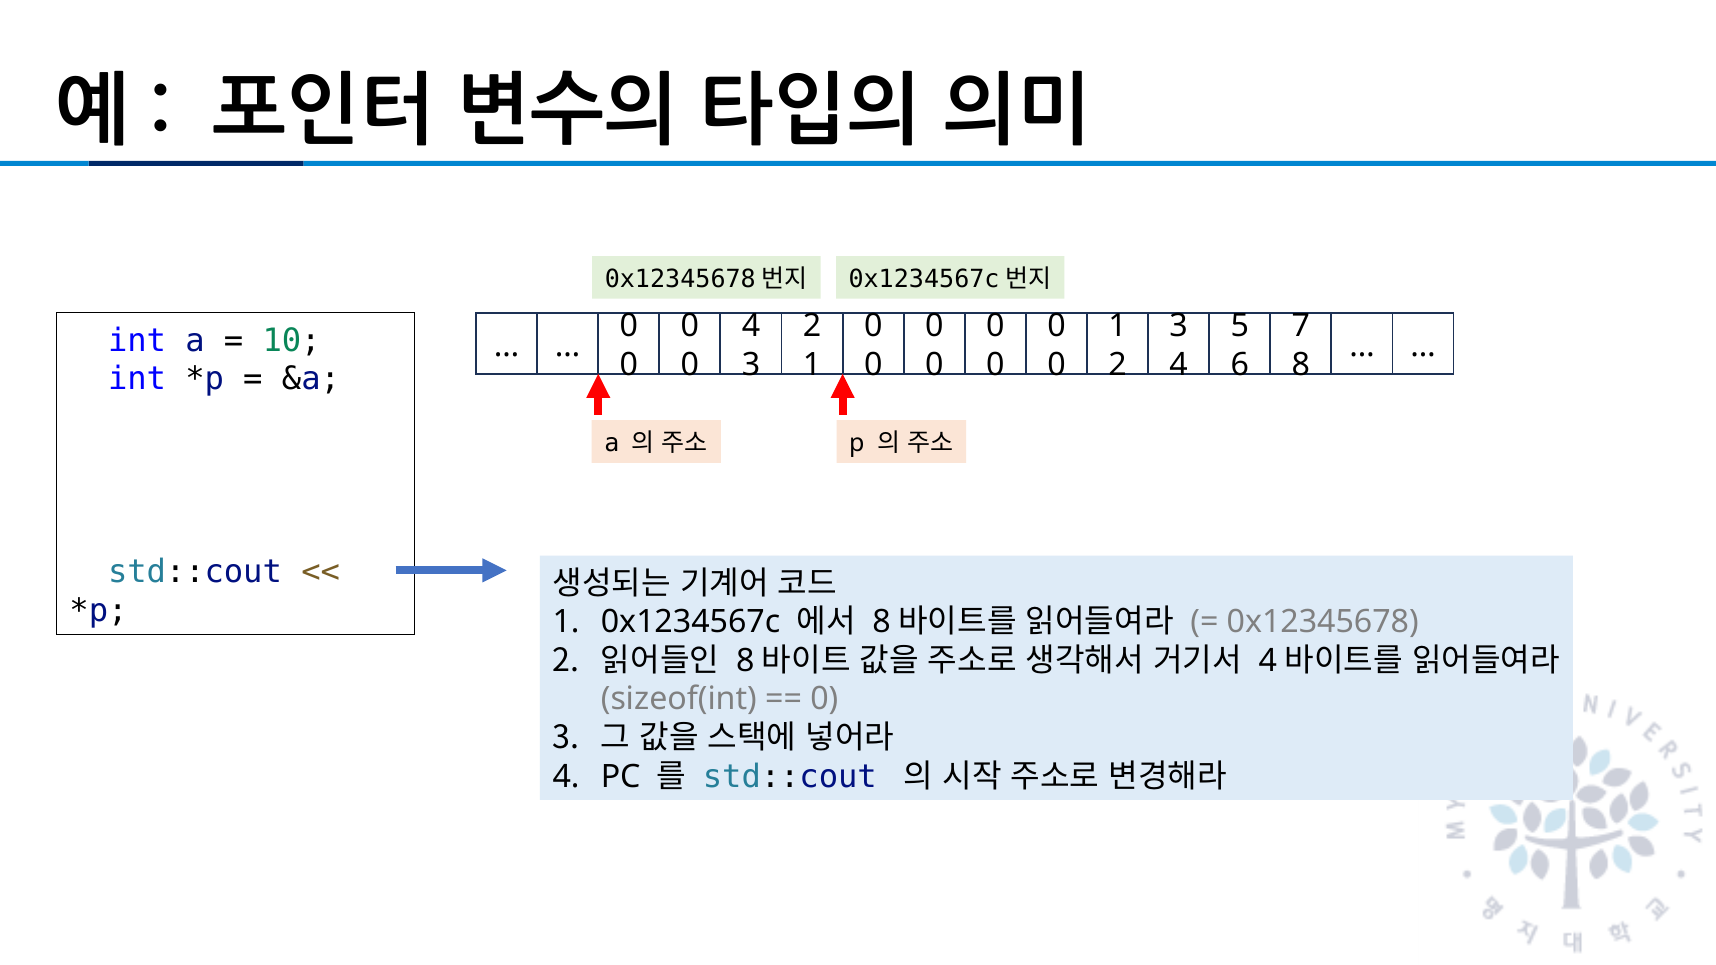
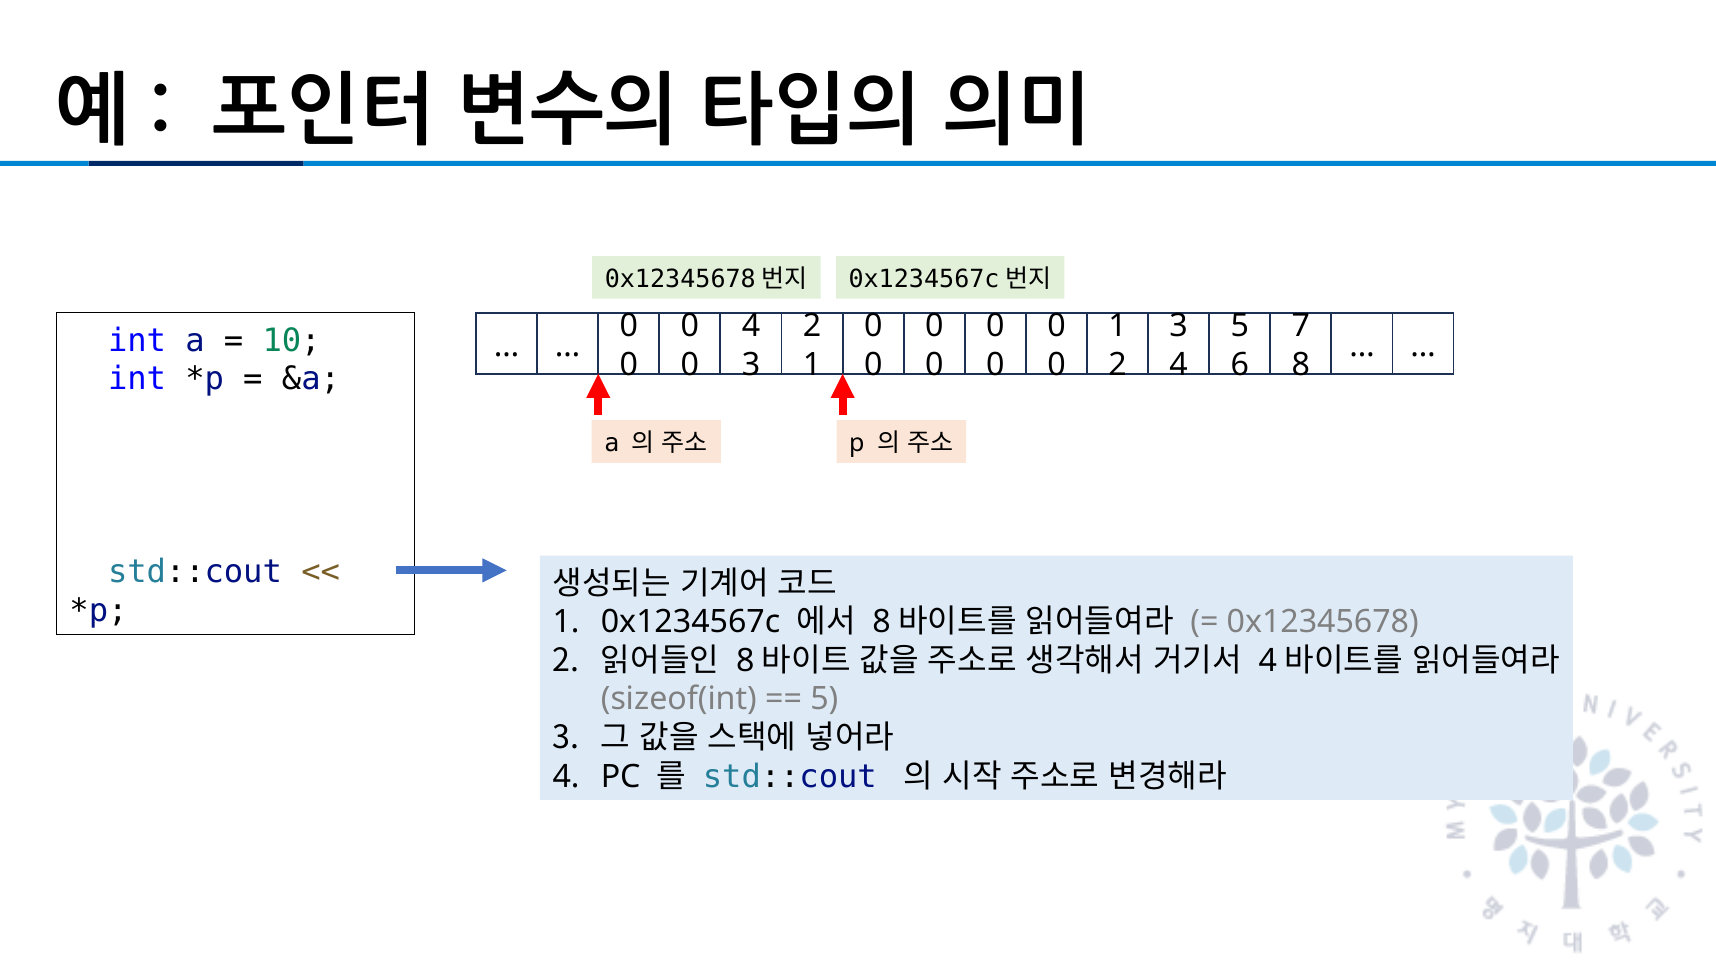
0: 0 -> 5 (824, 700)
